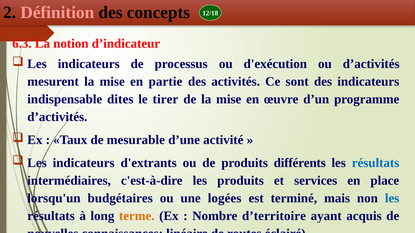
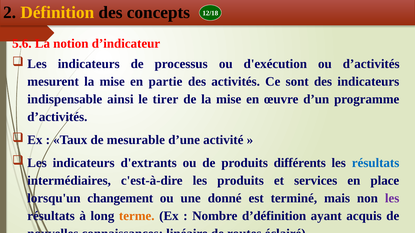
Définition colour: pink -> yellow (57, 13)
6.3: 6.3 -> 5.6 (22, 44)
dites: dites -> ainsi (120, 99)
budgétaires: budgétaires -> changement (120, 199)
logées: logées -> donné (225, 199)
les colour: blue -> purple (392, 199)
d’territoire: d’territoire -> d’définition (274, 216)
